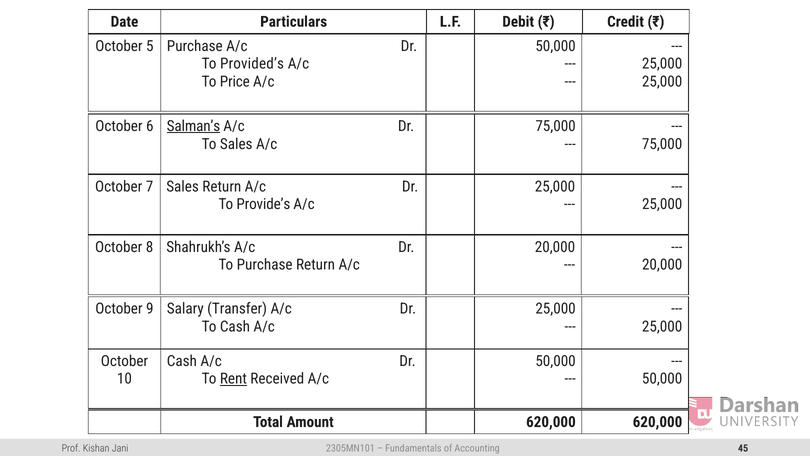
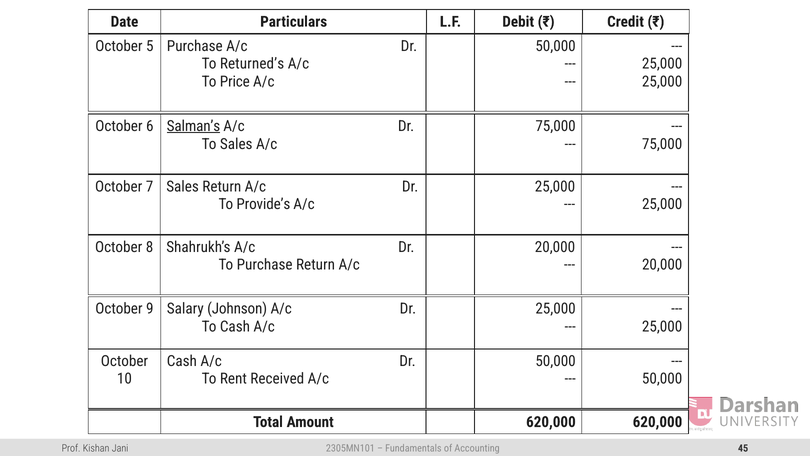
Provided’s: Provided’s -> Returned’s (252, 64)
Transfer: Transfer -> Johnson (237, 309)
Rent underline: present -> none (233, 379)
